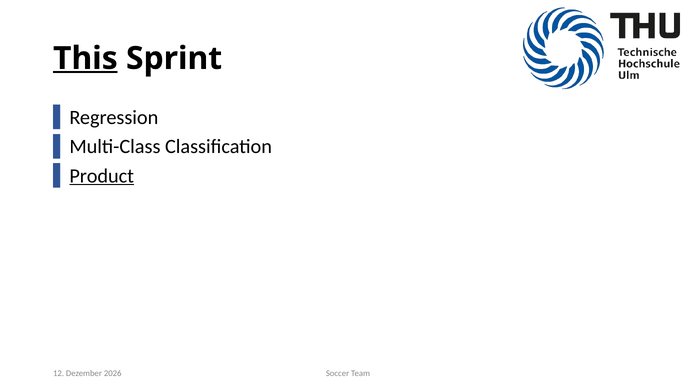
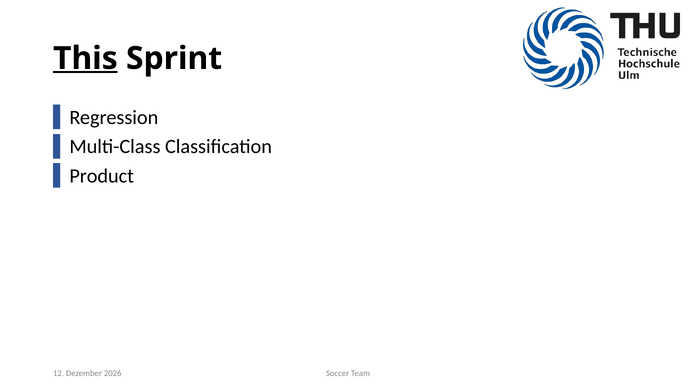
Product underline: present -> none (102, 176)
